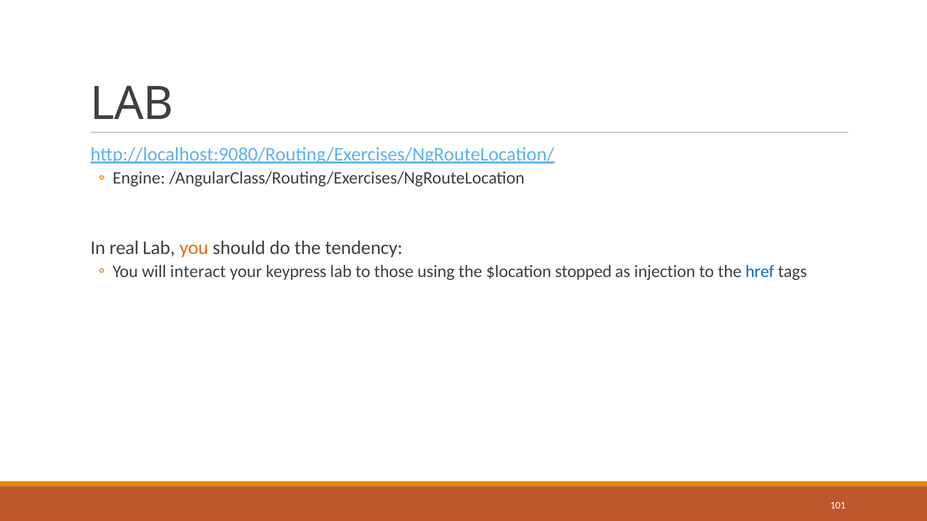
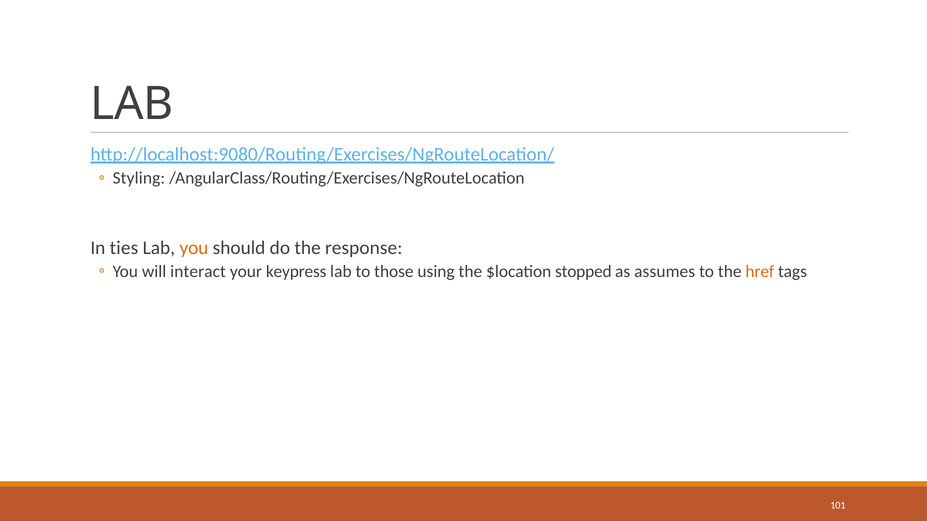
Engine: Engine -> Styling (139, 178)
real: real -> ties (124, 248)
tendency: tendency -> response (364, 248)
injection: injection -> assumes (665, 272)
href colour: blue -> orange (760, 272)
